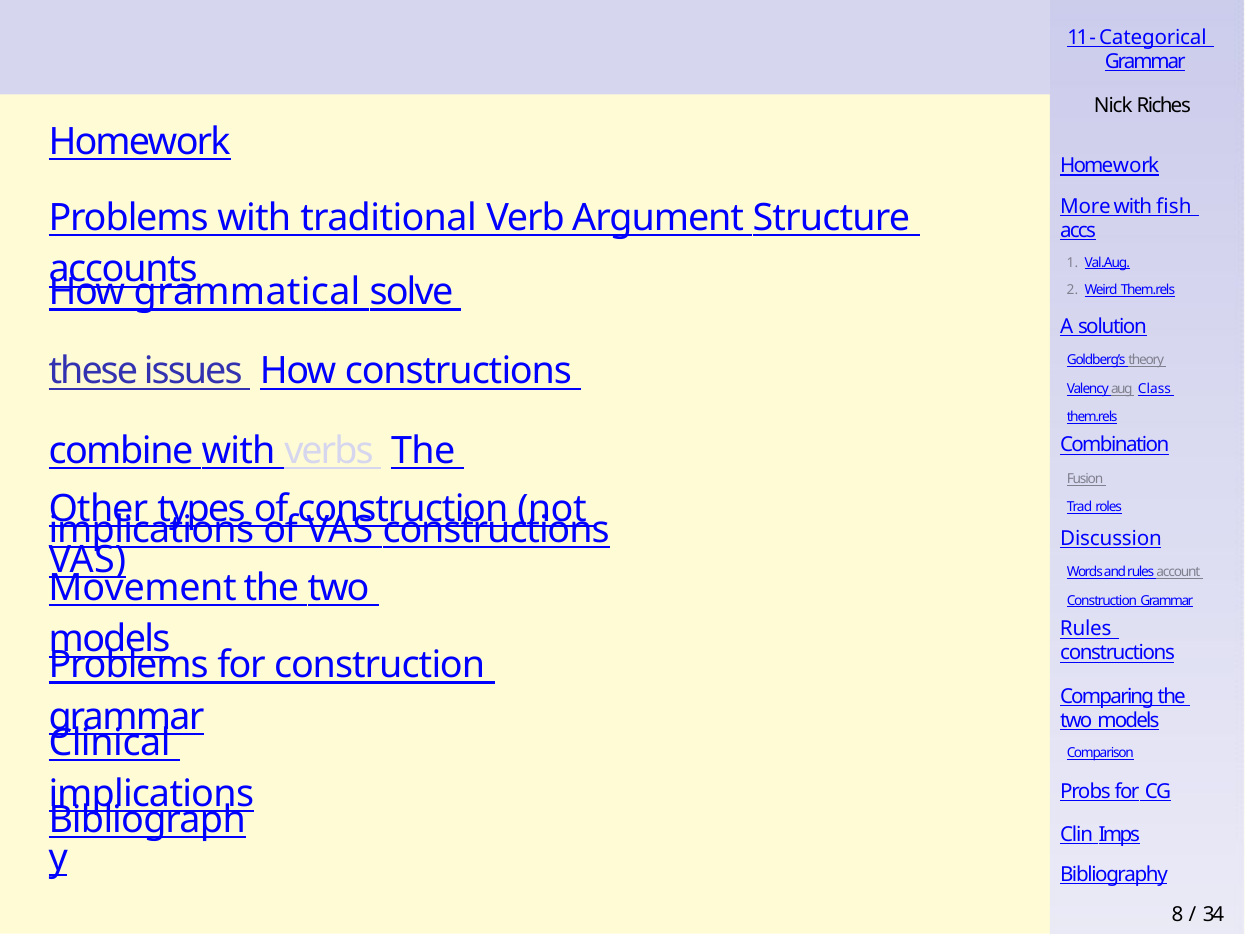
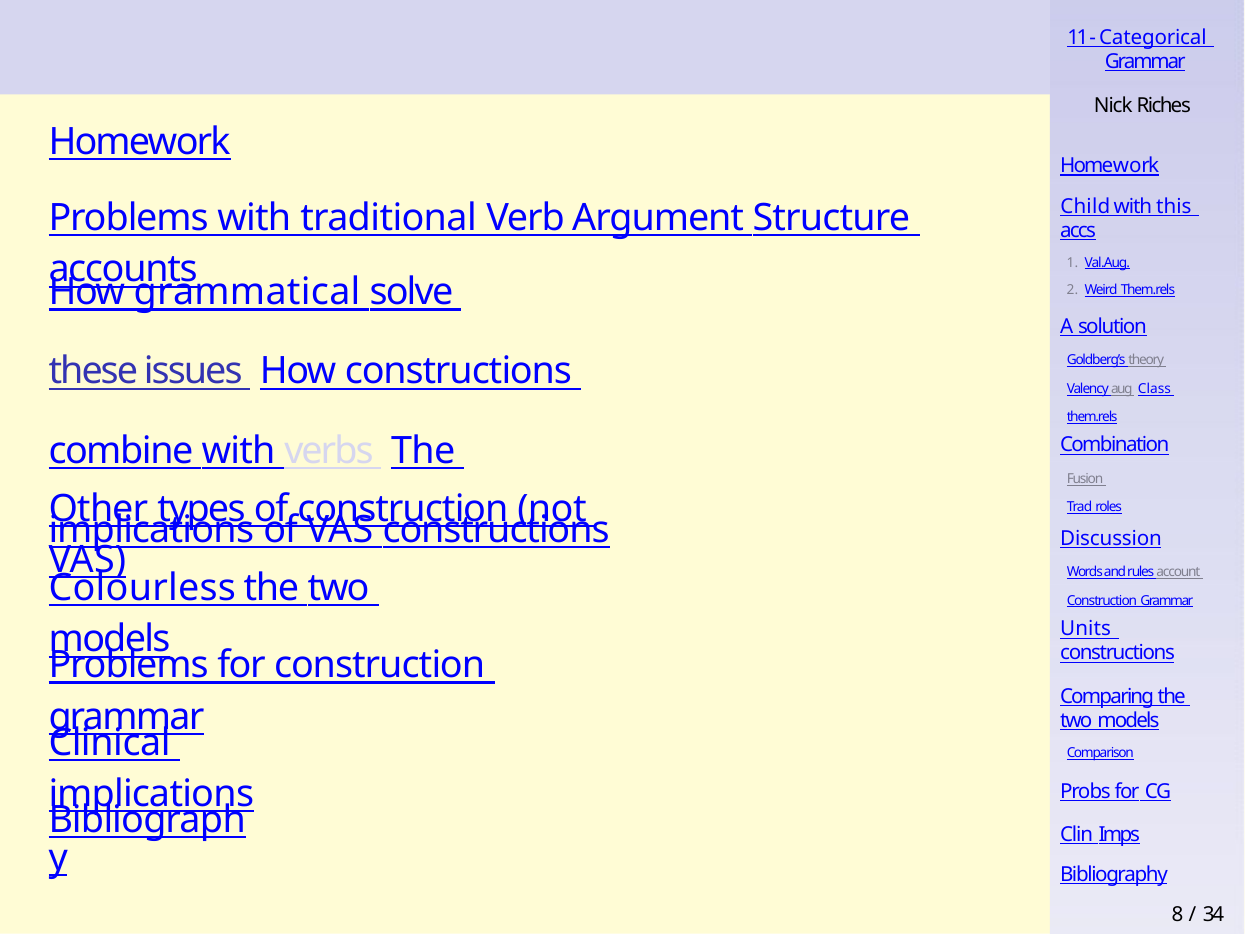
More: More -> Child (1085, 206)
fish: fish -> this (1174, 206)
Movement: Movement -> Colourless (142, 588)
Rules: Rules -> Units (1086, 629)
